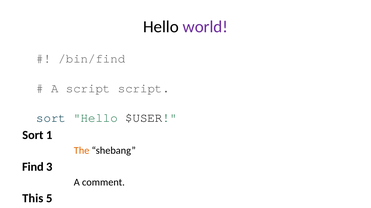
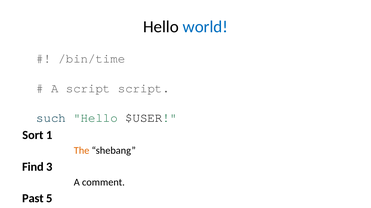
world colour: purple -> blue (205, 27)
/bin/find: /bin/find -> /bin/time (92, 59)
sort: sort -> such (51, 118)
This: This -> Past (33, 199)
